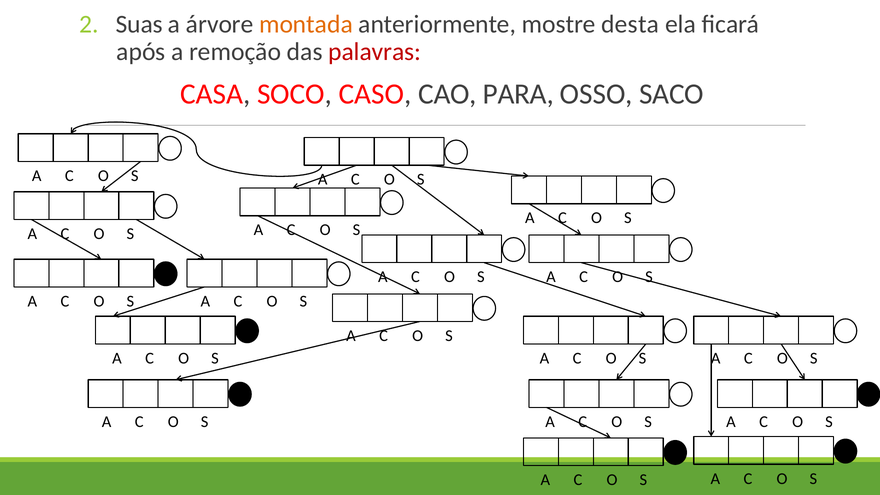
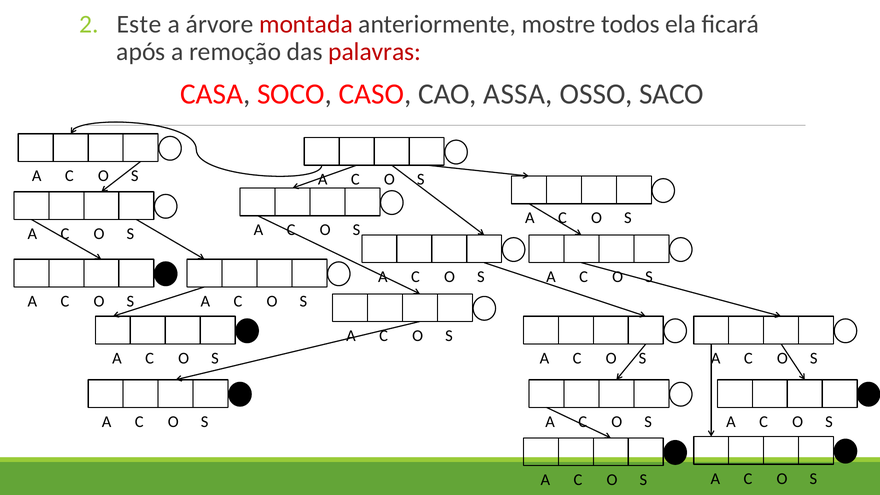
Suas: Suas -> Este (139, 24)
montada colour: orange -> red (306, 24)
desta: desta -> todos (630, 24)
PARA: PARA -> ASSA (518, 94)
